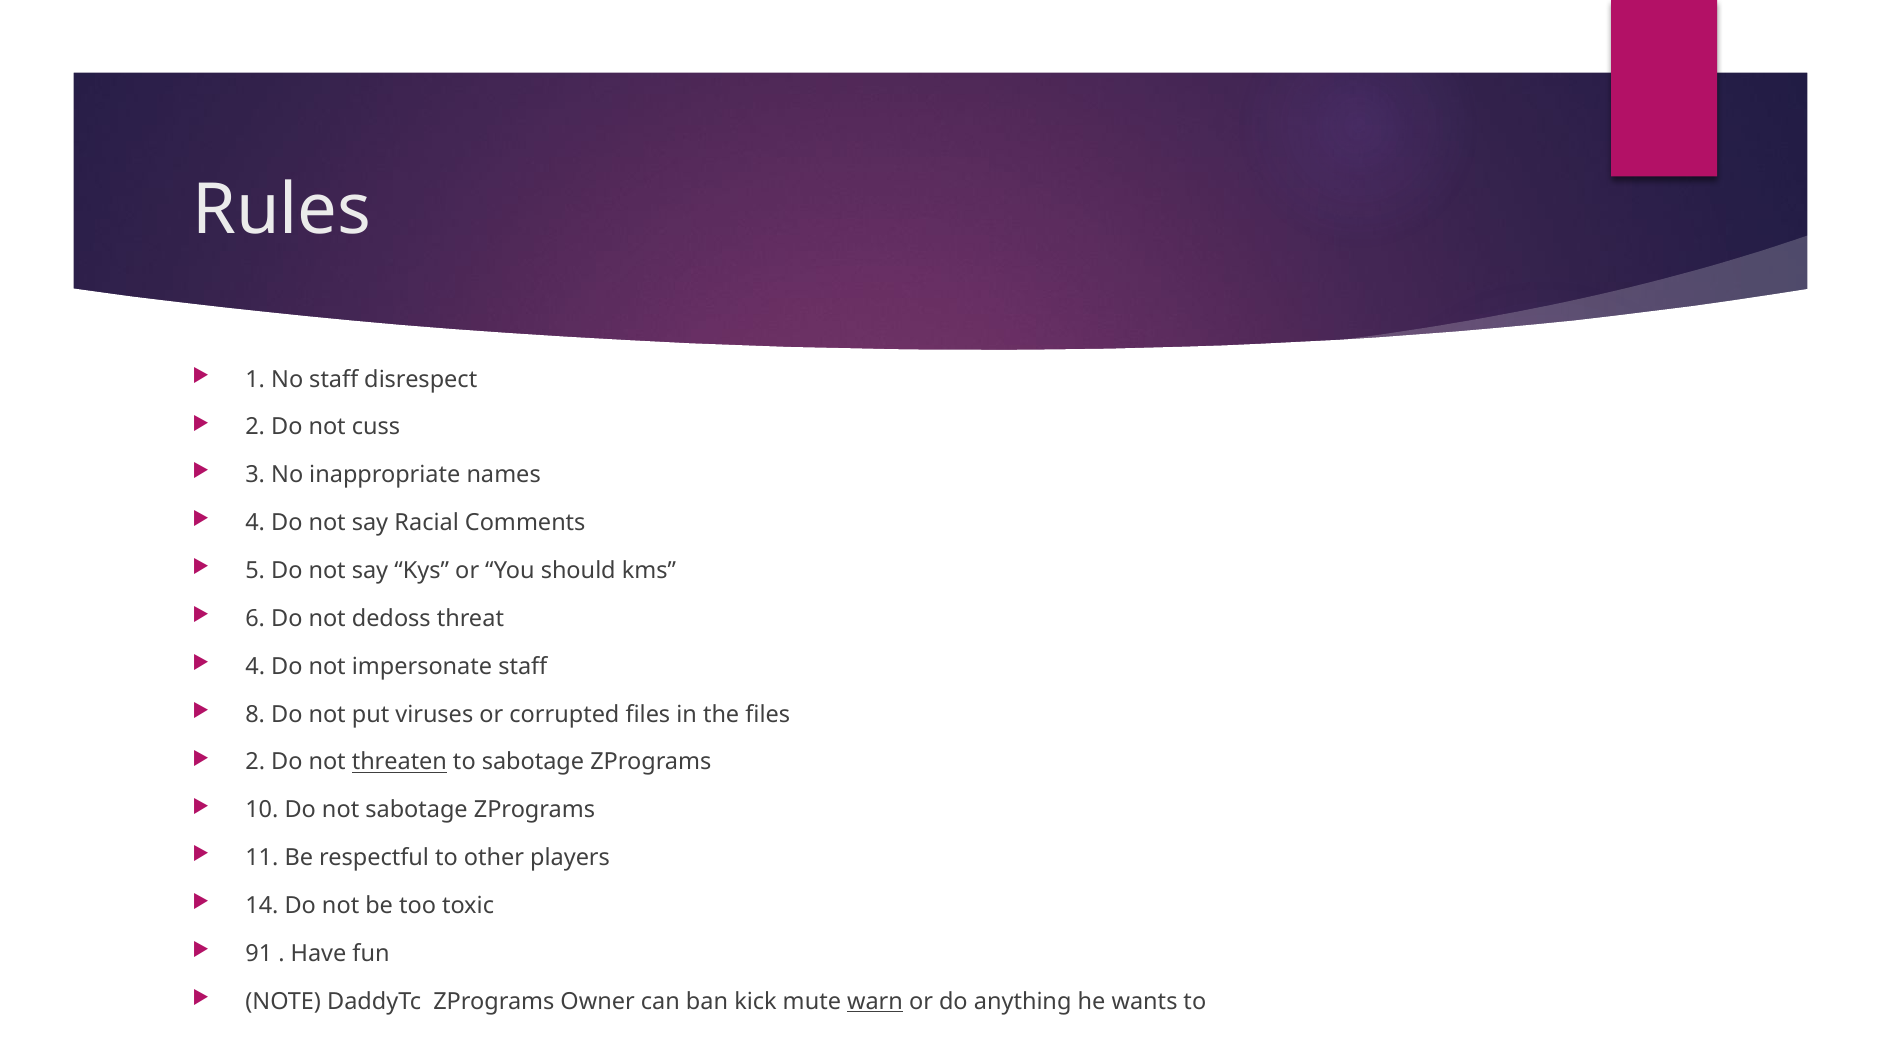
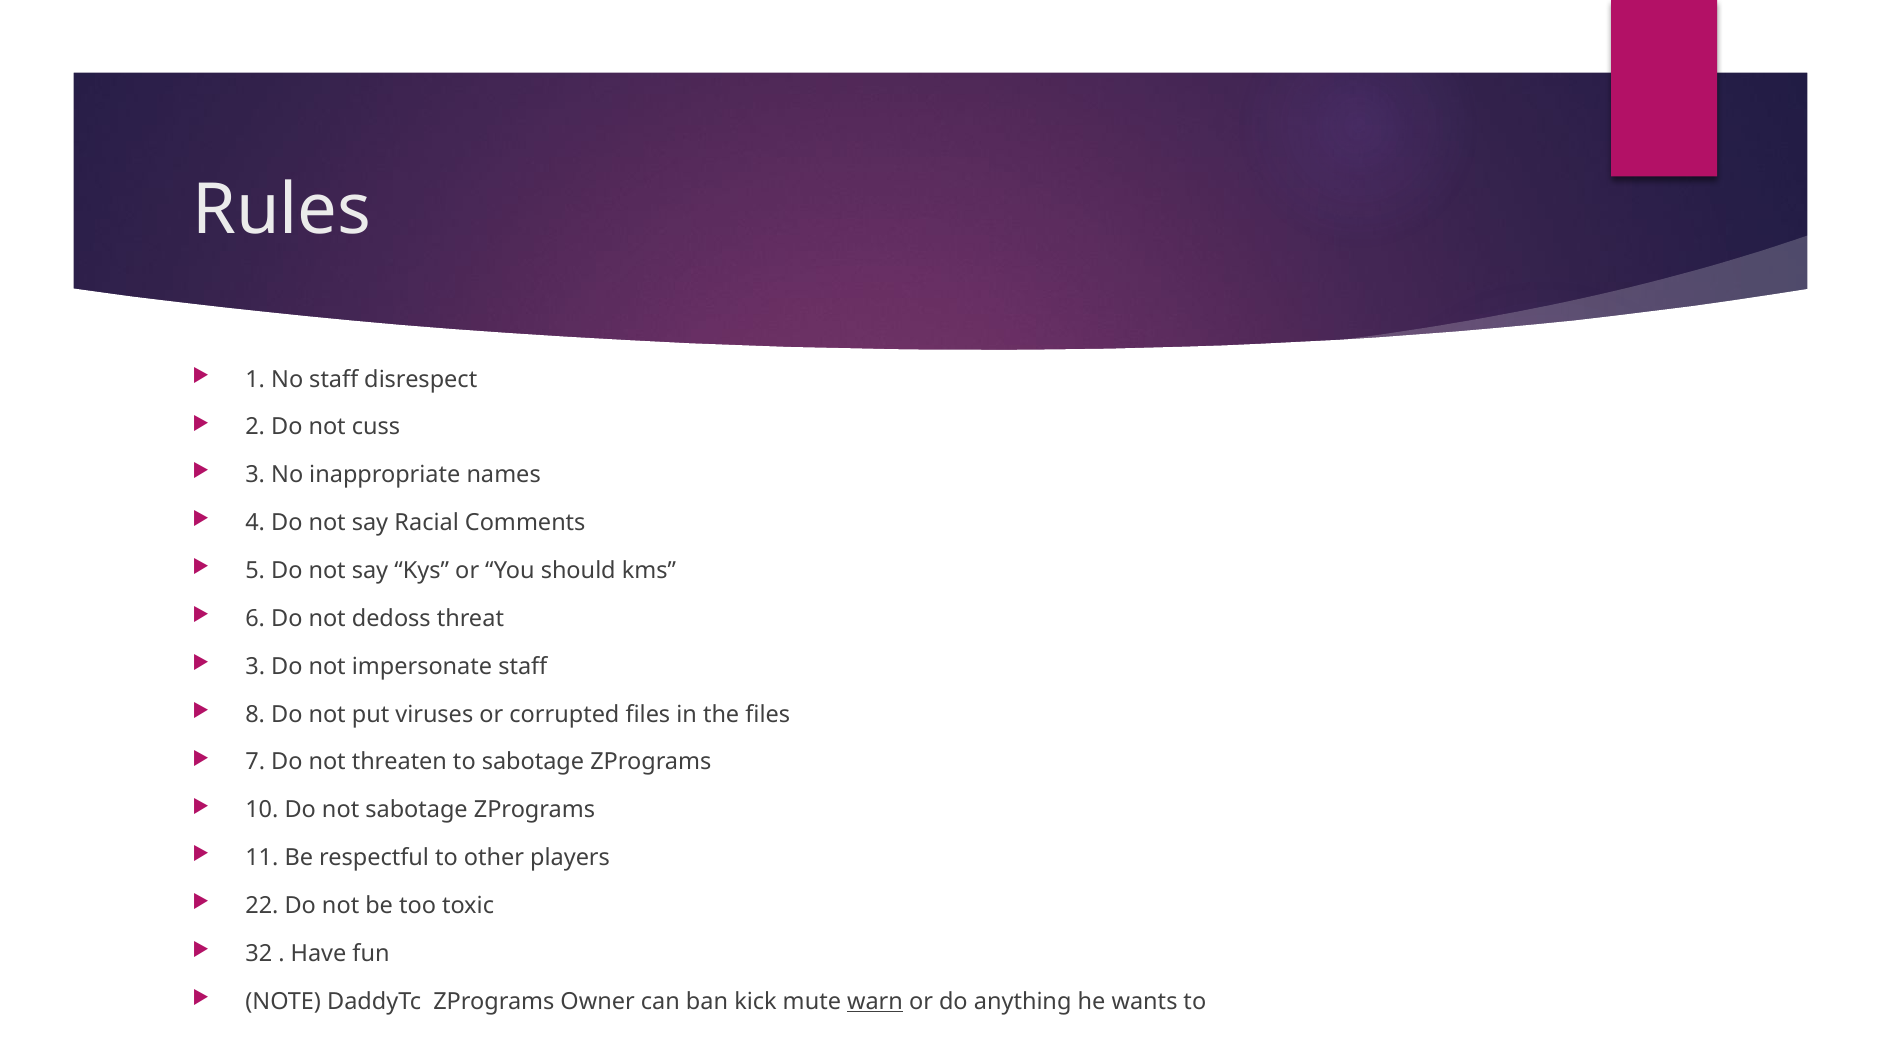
4: 4 -> 3 (255, 666)
2: 2 -> 7 (255, 762)
threaten underline: present -> none (399, 762)
14: 14 -> 22 (262, 905)
91: 91 -> 32 (259, 953)
